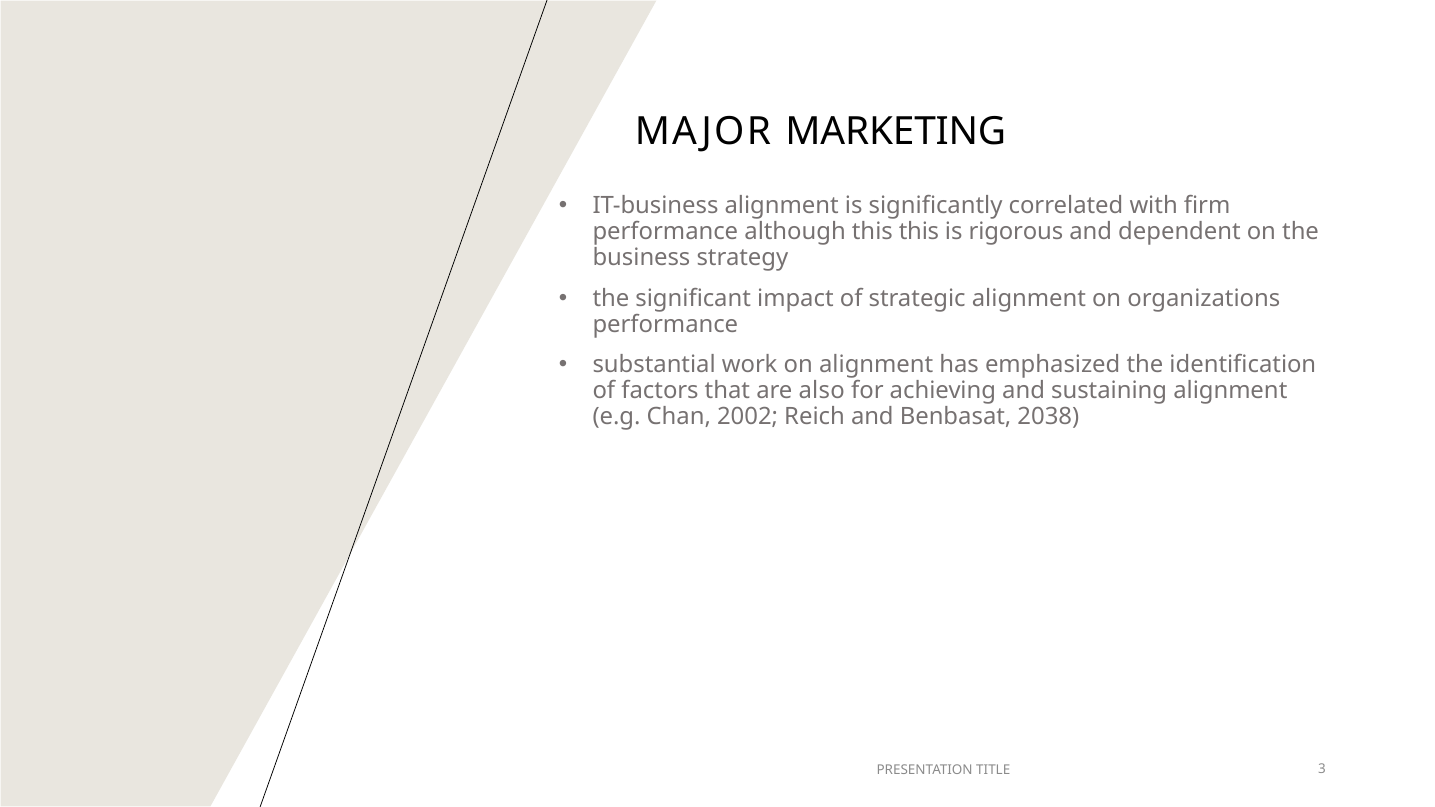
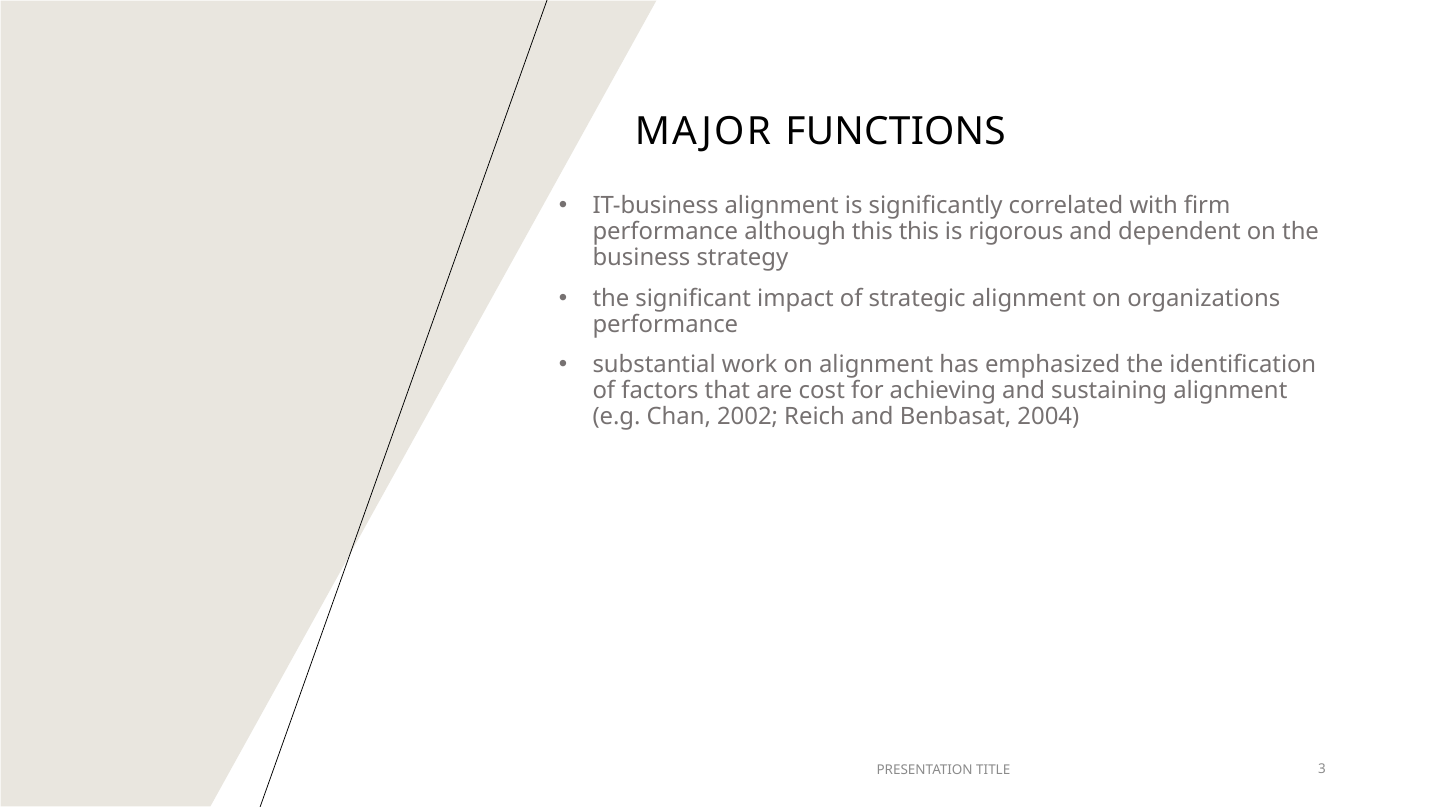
MARKETING: MARKETING -> FUNCTIONS (896, 131)
also: also -> cost (822, 391)
2038: 2038 -> 2004 (1048, 417)
